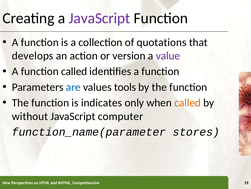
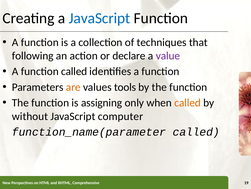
JavaScript colour: purple -> blue (100, 18)
quotations: quotations -> techniques (162, 42)
develops: develops -> following (33, 56)
version: version -> declare (129, 56)
are colour: blue -> orange (73, 87)
indicates: indicates -> assigning (102, 102)
function_name(parameter stores: stores -> called (196, 131)
